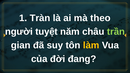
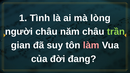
Tràn: Tràn -> Tình (40, 18)
theo: theo -> lòng (100, 18)
người tuyệt: tuyệt -> châu (46, 32)
làm colour: yellow -> pink (91, 45)
